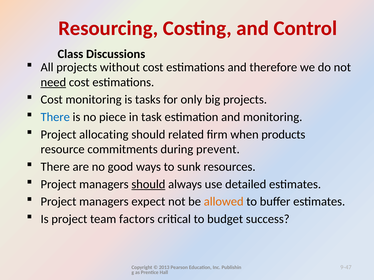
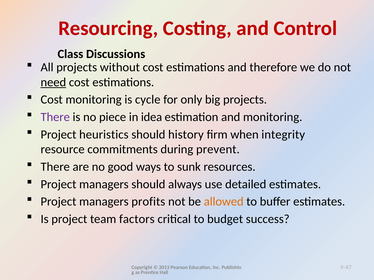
tasks: tasks -> cycle (148, 100)
There colour: blue -> purple (55, 117)
task: task -> idea (152, 117)
allocating: allocating -> heuristics (104, 135)
related: related -> history (186, 135)
products: products -> integrity (283, 135)
should underline: present -> none (148, 185)
expect: expect -> profits (148, 202)
